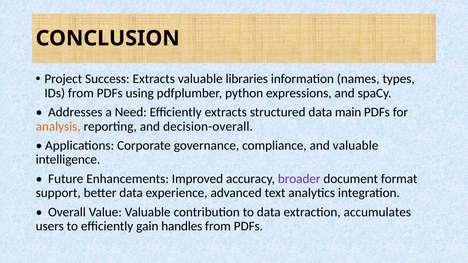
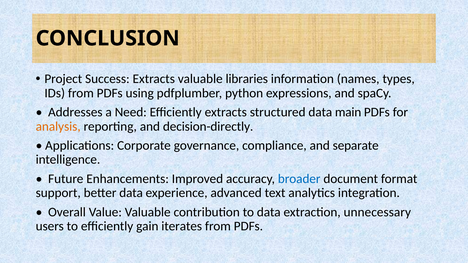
decision-overall: decision-overall -> decision-directly (208, 126)
and valuable: valuable -> separate (356, 146)
broader colour: purple -> blue (299, 179)
accumulates: accumulates -> unnecessary (377, 212)
handles: handles -> iterates (182, 226)
